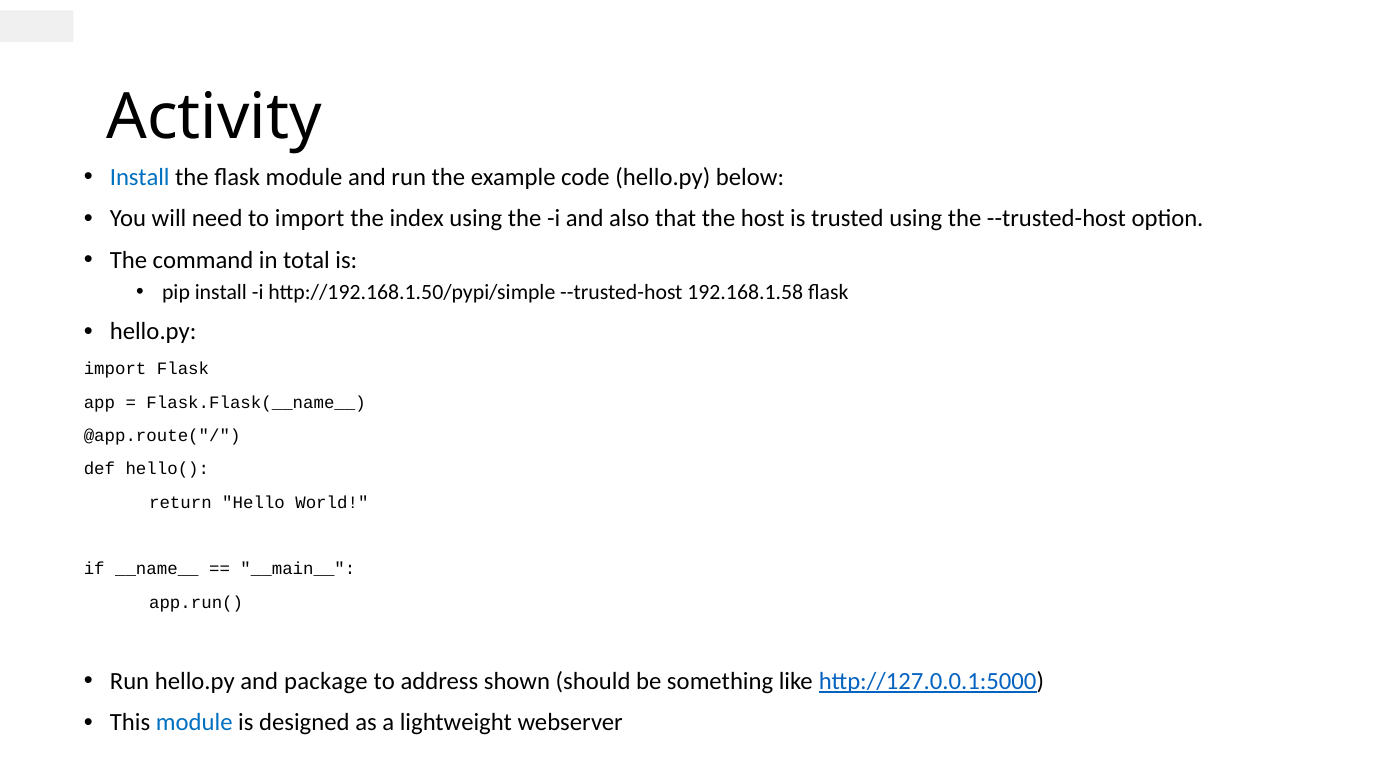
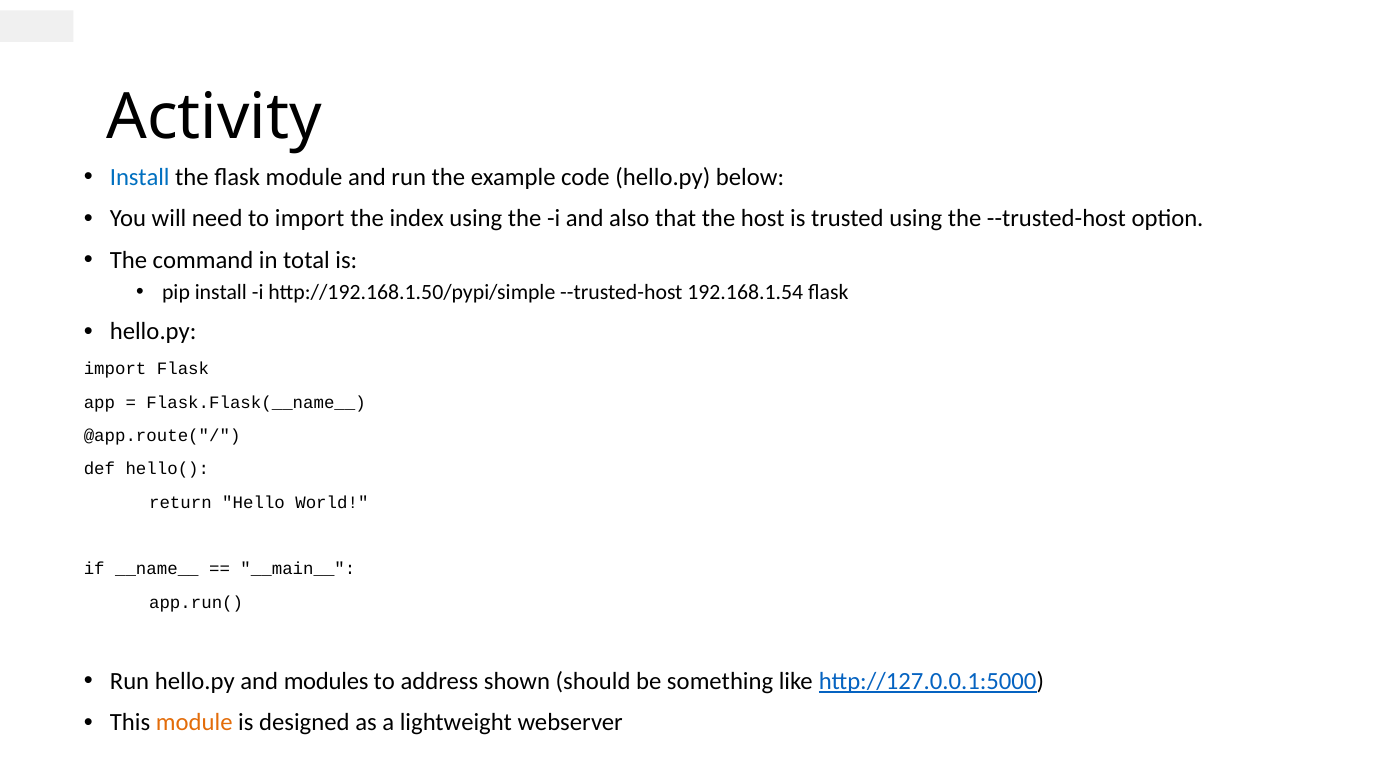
192.168.1.58: 192.168.1.58 -> 192.168.1.54 (745, 292)
package: package -> modules (326, 681)
module colour: blue -> orange (194, 723)
